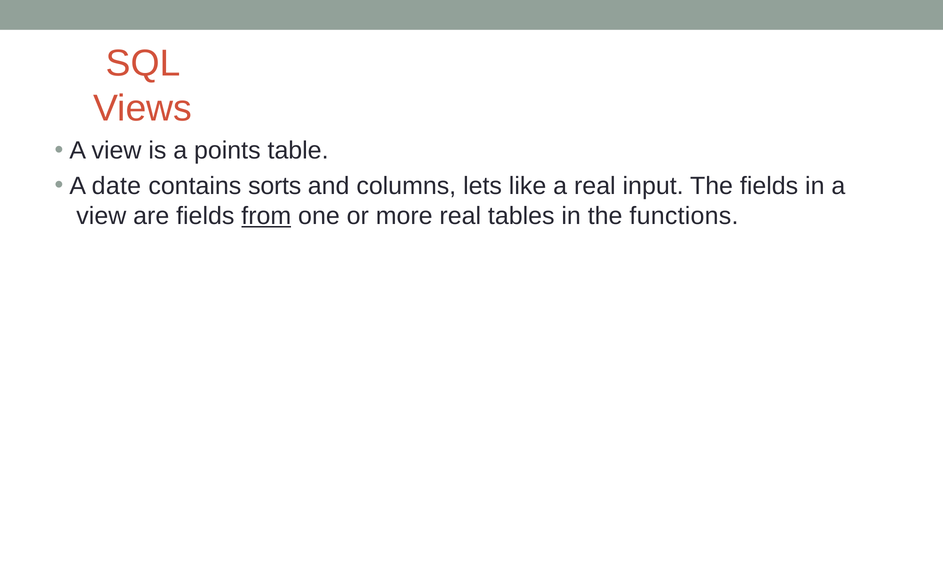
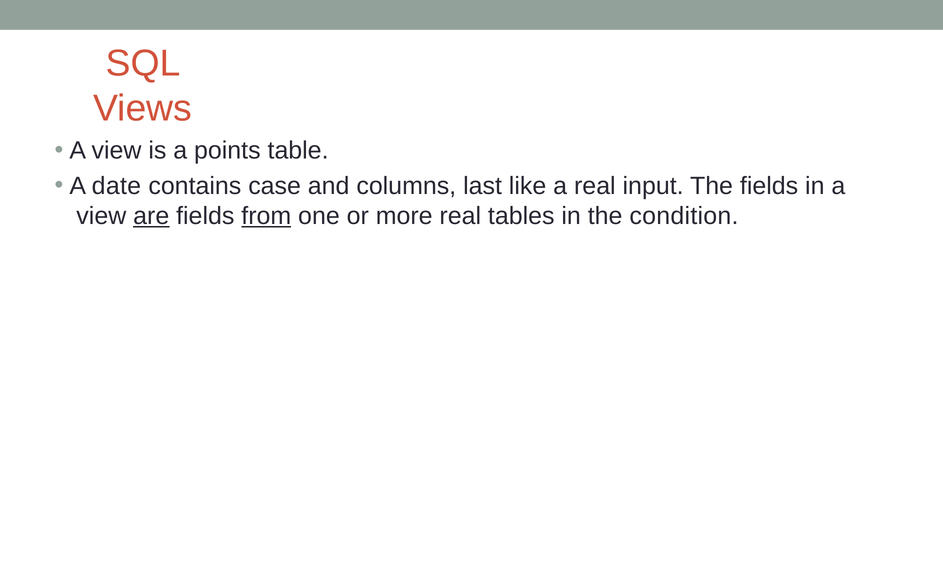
sorts: sorts -> case (275, 186)
lets: lets -> last (483, 186)
are underline: none -> present (151, 216)
functions: functions -> condition (684, 216)
